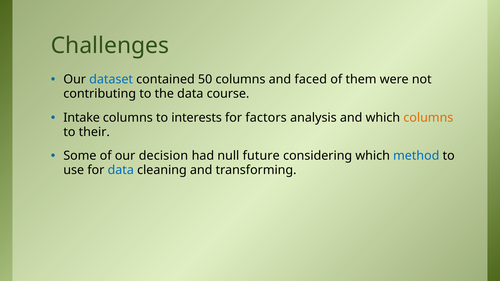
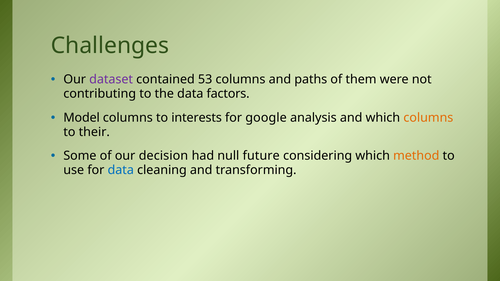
dataset colour: blue -> purple (111, 80)
50: 50 -> 53 (205, 80)
faced: faced -> paths (311, 80)
course: course -> factors (228, 94)
Intake: Intake -> Model (82, 118)
factors: factors -> google (266, 118)
method colour: blue -> orange (416, 156)
